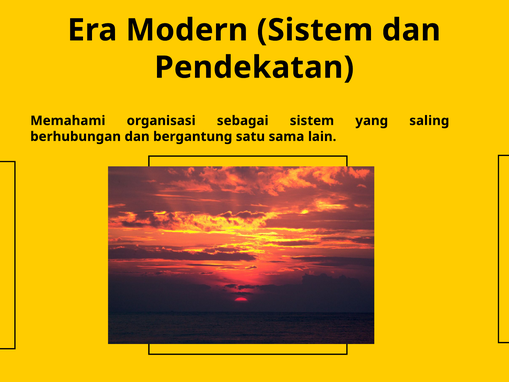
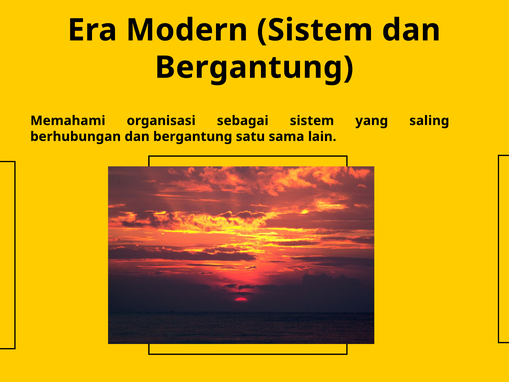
Pendekatan: Pendekatan -> Bergantung (254, 67)
